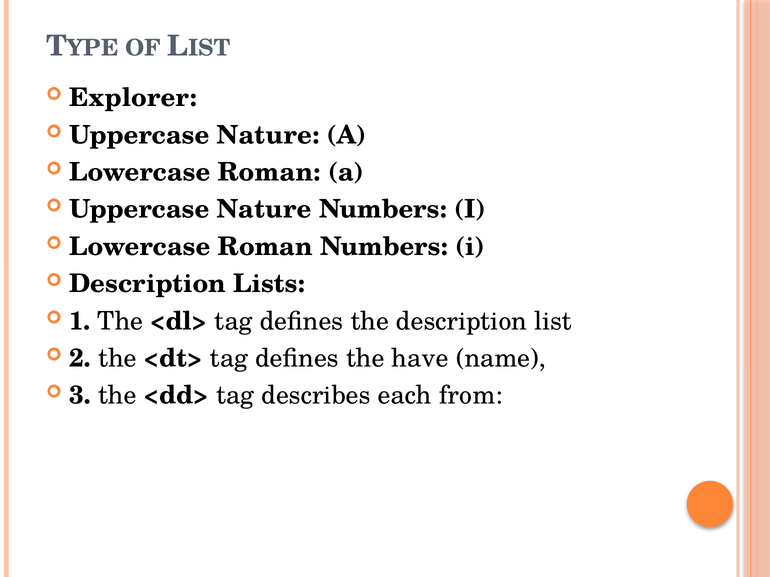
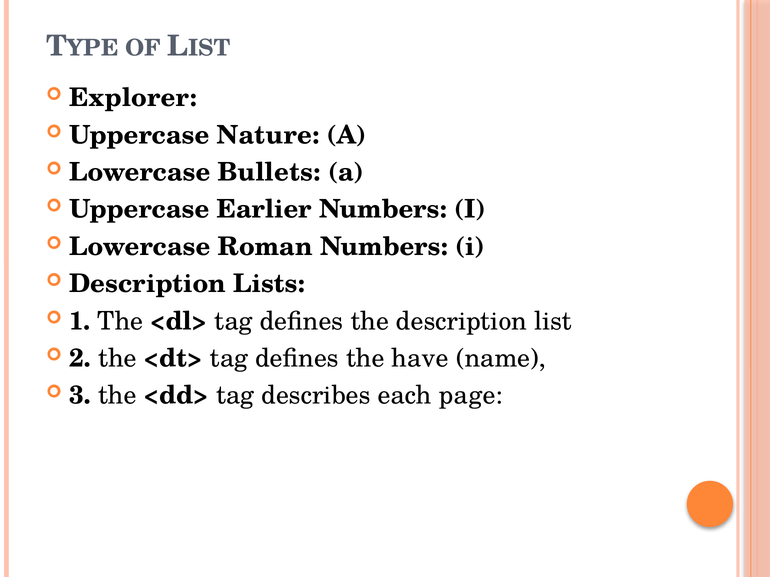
Roman: Roman -> Bullets (269, 172)
Nature: Nature -> Earlier (264, 210)
from: from -> page (471, 396)
